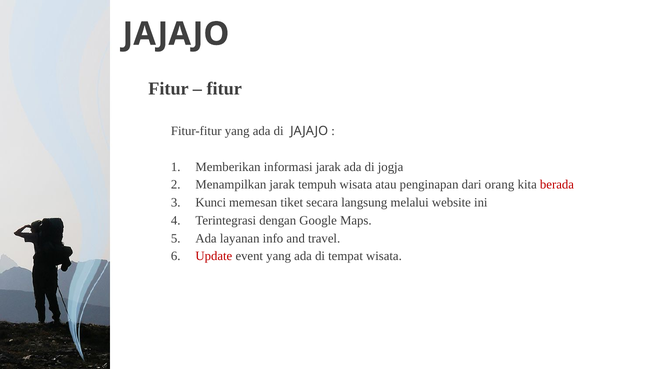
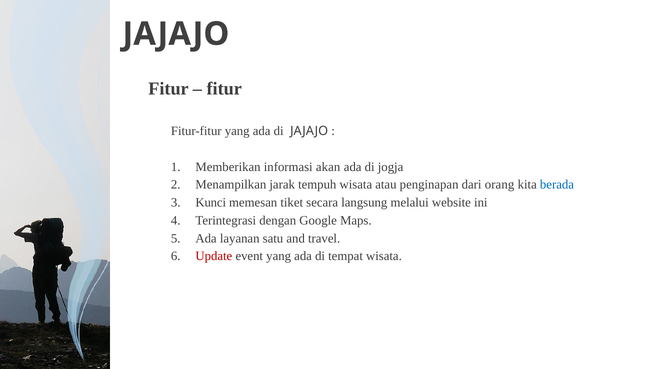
informasi jarak: jarak -> akan (328, 167)
berada colour: red -> blue (557, 185)
info: info -> satu (273, 238)
